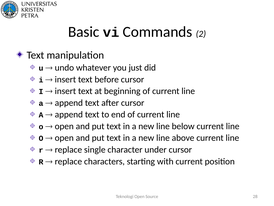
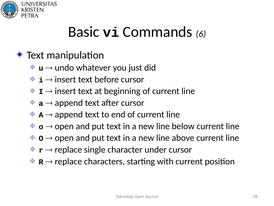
2: 2 -> 6 (201, 34)
